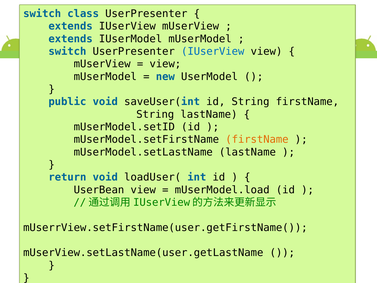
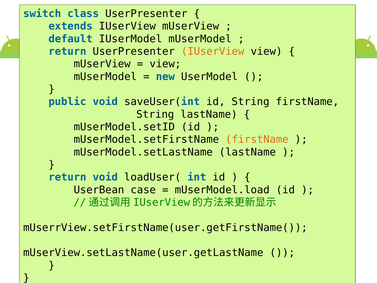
extends: extends -> default (71, 39)
switch: switch -> return (67, 51)
IUserView colour: blue -> orange (213, 51)
UserBean view: view -> case (143, 190)
